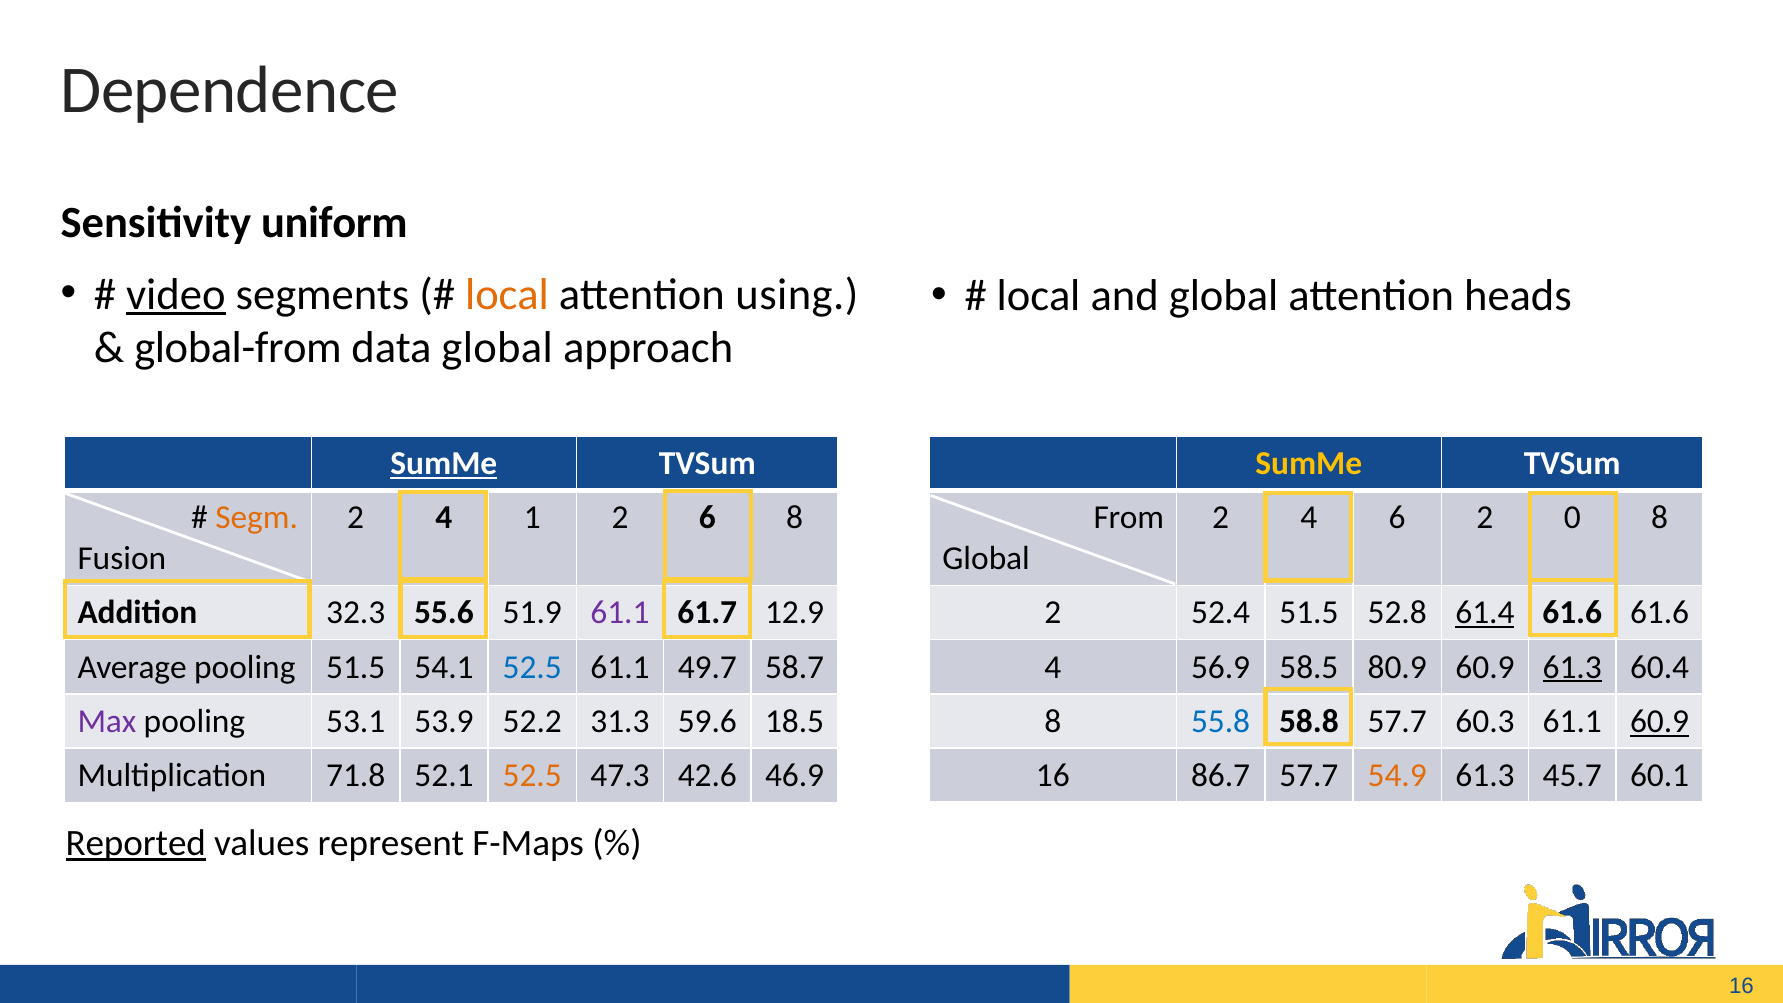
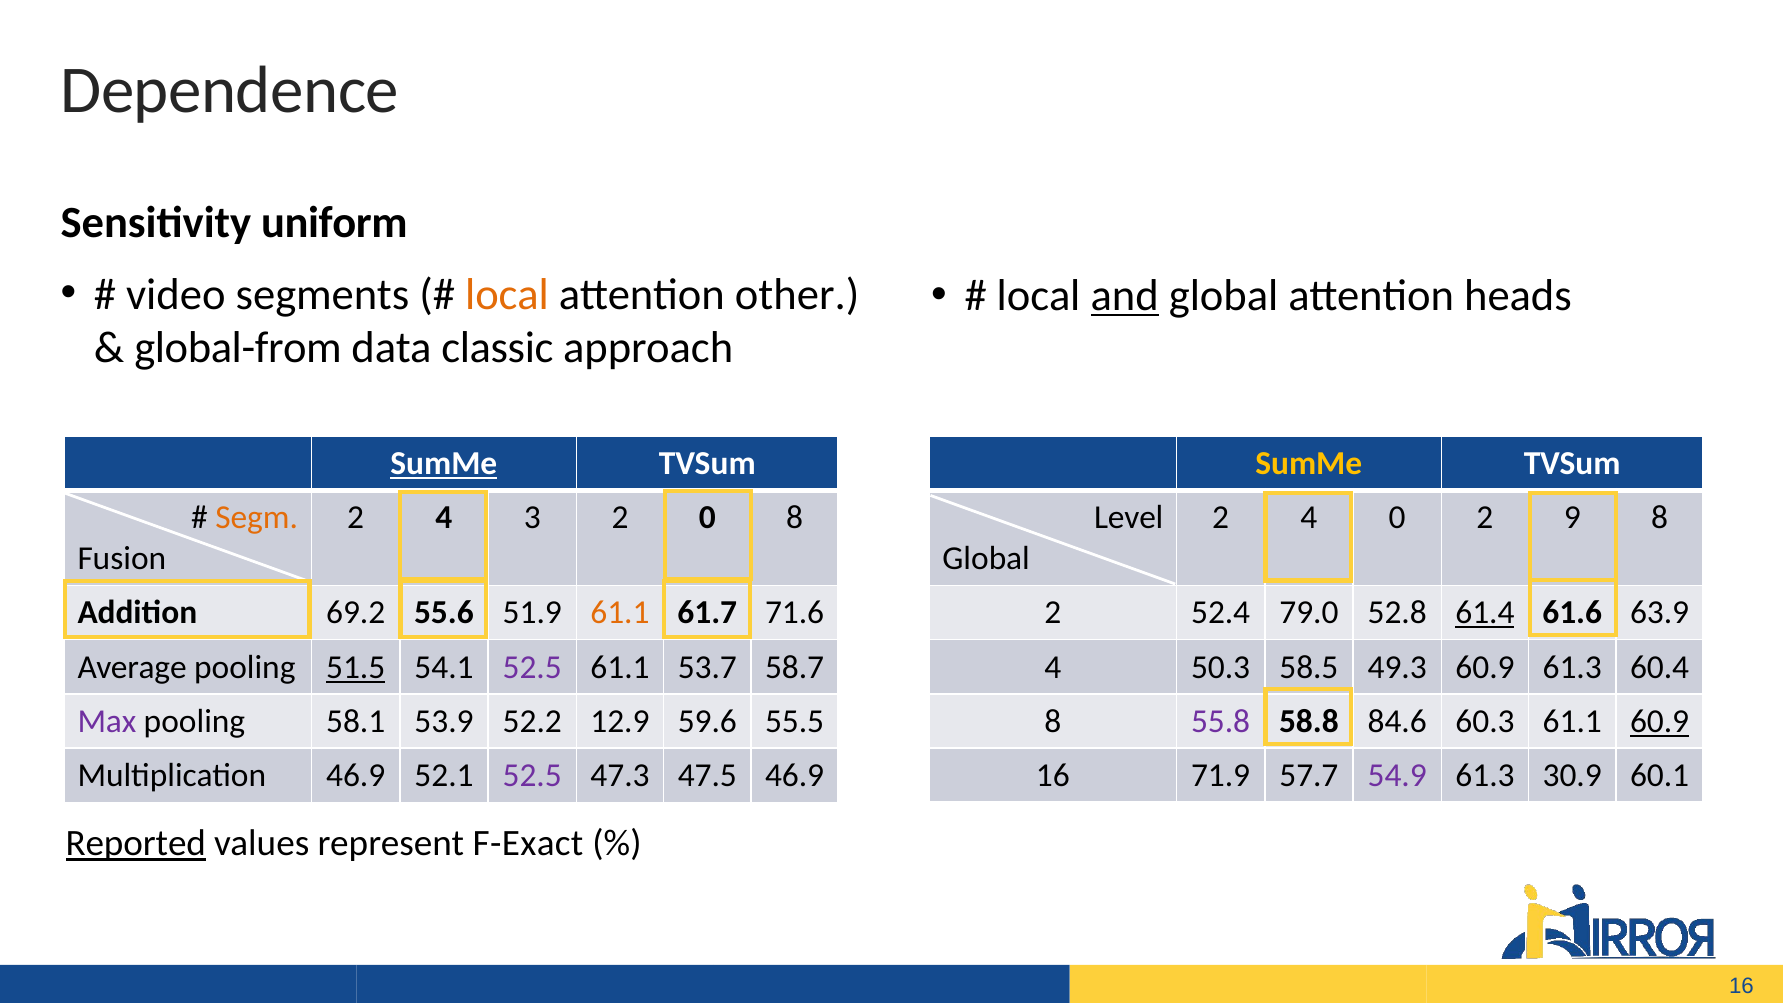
video underline: present -> none (176, 295)
using: using -> other (797, 295)
and underline: none -> present (1125, 296)
data global: global -> classic (497, 348)
From: From -> Level (1129, 518)
4 6: 6 -> 0 (1397, 518)
0: 0 -> 9 (1572, 518)
1: 1 -> 3 (532, 518)
2 6: 6 -> 0 (707, 518)
52.4 51.5: 51.5 -> 79.0 (1309, 613)
61.6 61.6: 61.6 -> 63.9 (1660, 613)
32.3: 32.3 -> 69.2 (356, 613)
61.1 colour: purple -> orange (620, 613)
12.9: 12.9 -> 71.6 (795, 613)
56.9: 56.9 -> 50.3 (1221, 667)
80.9: 80.9 -> 49.3 (1397, 667)
61.3 underline: present -> none (1572, 667)
51.5 underline: none -> present (356, 667)
52.5 colour: blue -> purple (532, 667)
49.7: 49.7 -> 53.7 (707, 667)
55.8 colour: blue -> purple (1221, 721)
58.8 57.7: 57.7 -> 84.6 (1397, 721)
53.1: 53.1 -> 58.1 (356, 721)
31.3: 31.3 -> 12.9 (620, 721)
18.5: 18.5 -> 55.5 (795, 721)
Multiplication 71.8: 71.8 -> 46.9 (356, 776)
52.5 colour: orange -> purple (532, 776)
42.6: 42.6 -> 47.5 (707, 776)
86.7: 86.7 -> 71.9 (1221, 775)
54.9 colour: orange -> purple (1397, 775)
45.7: 45.7 -> 30.9 (1572, 775)
F-Maps: F-Maps -> F-Exact (528, 844)
